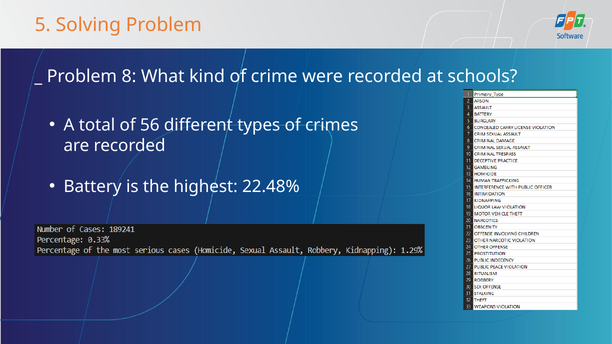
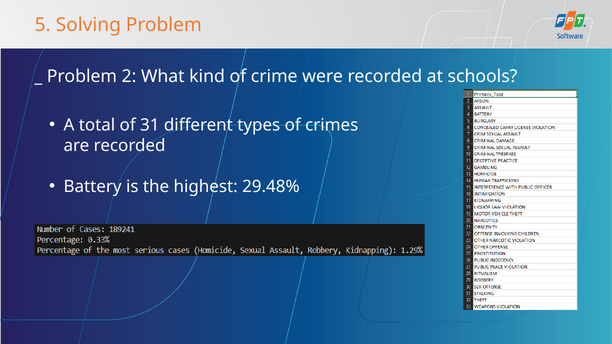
8: 8 -> 2 (129, 77)
56: 56 -> 31 (150, 125)
22.48%: 22.48% -> 29.48% (271, 187)
